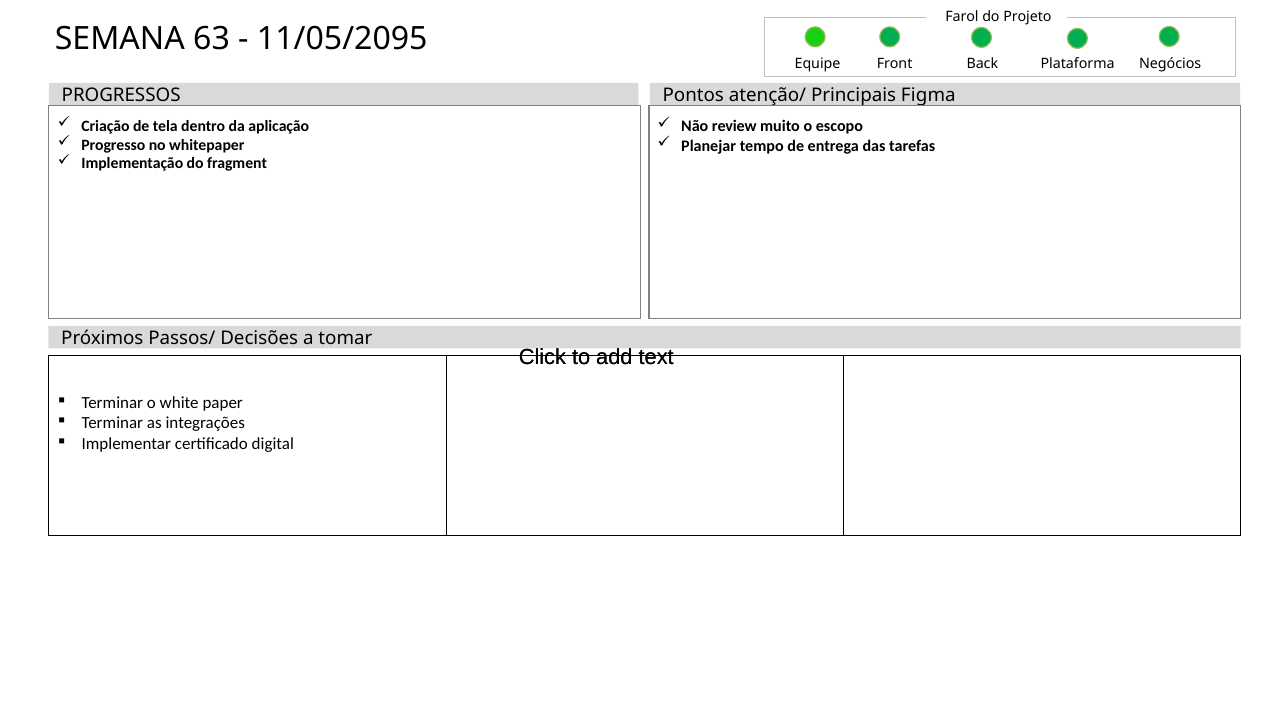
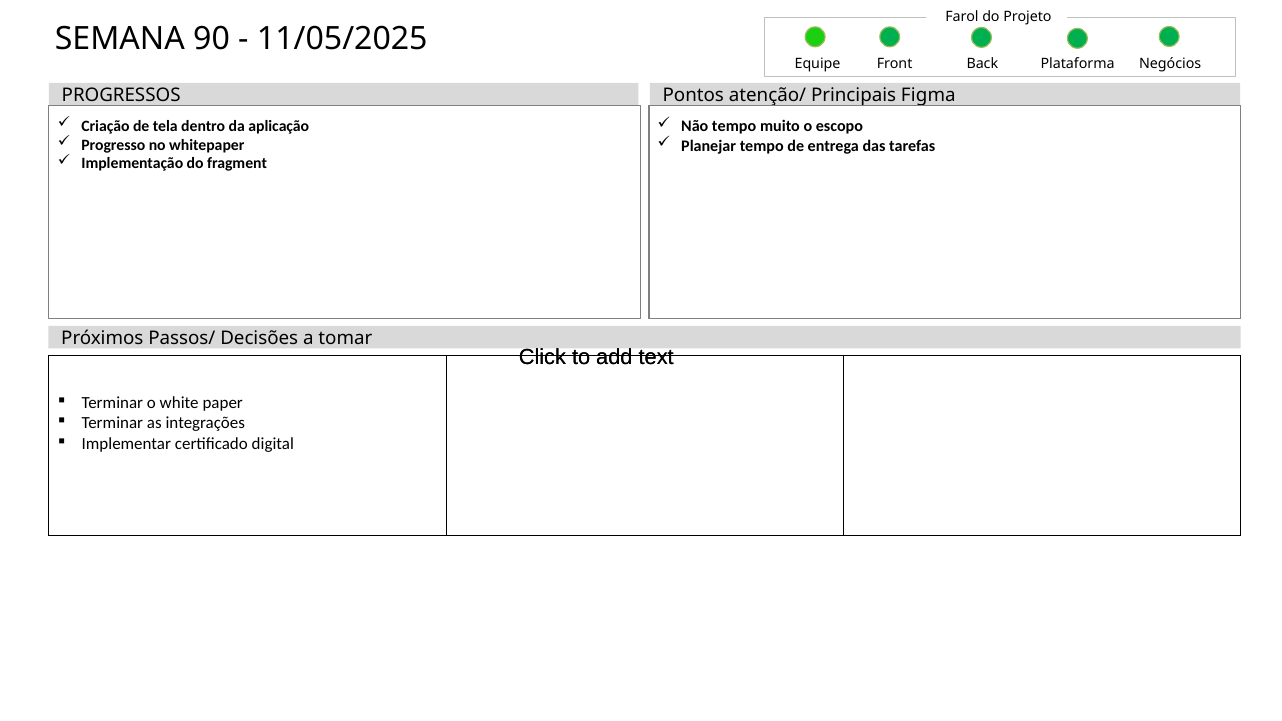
63: 63 -> 90 (212, 39)
11/05/2095: 11/05/2095 -> 11/05/2025 (342, 39)
Não review: review -> tempo (734, 126)
